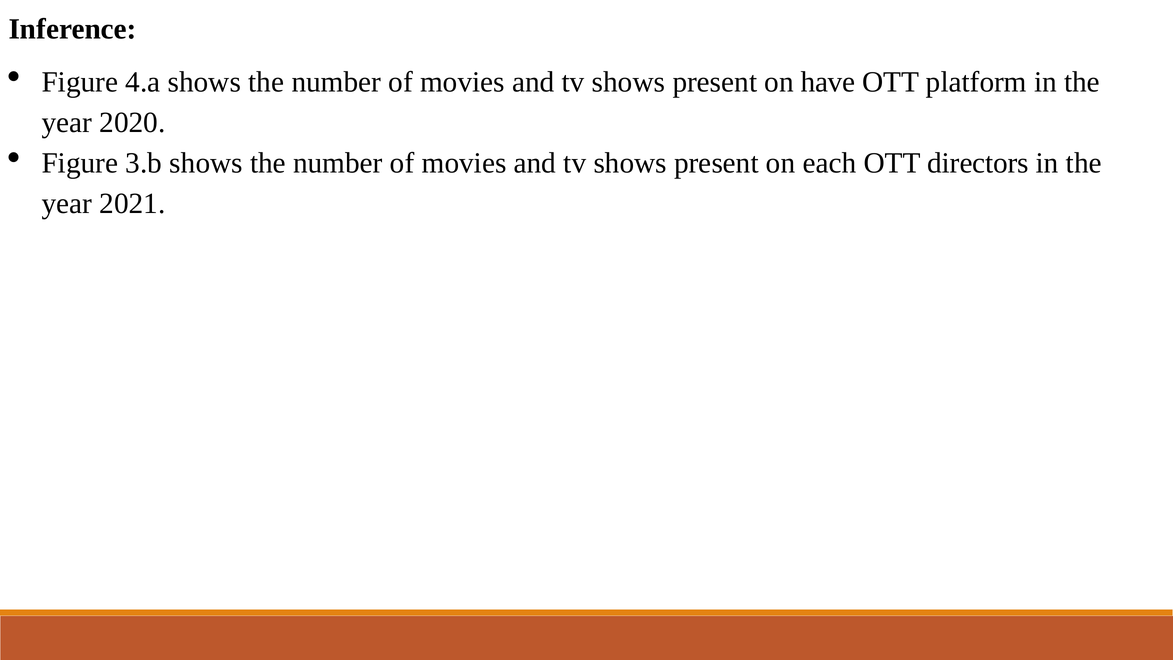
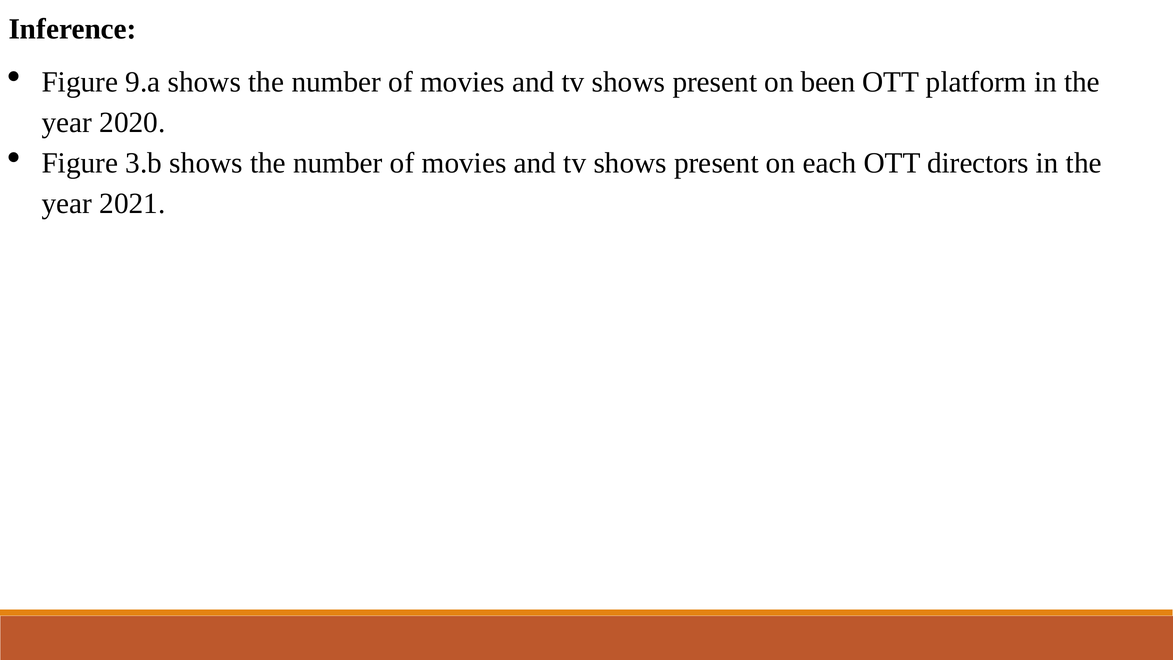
4.a: 4.a -> 9.a (143, 82)
have: have -> been (828, 82)
